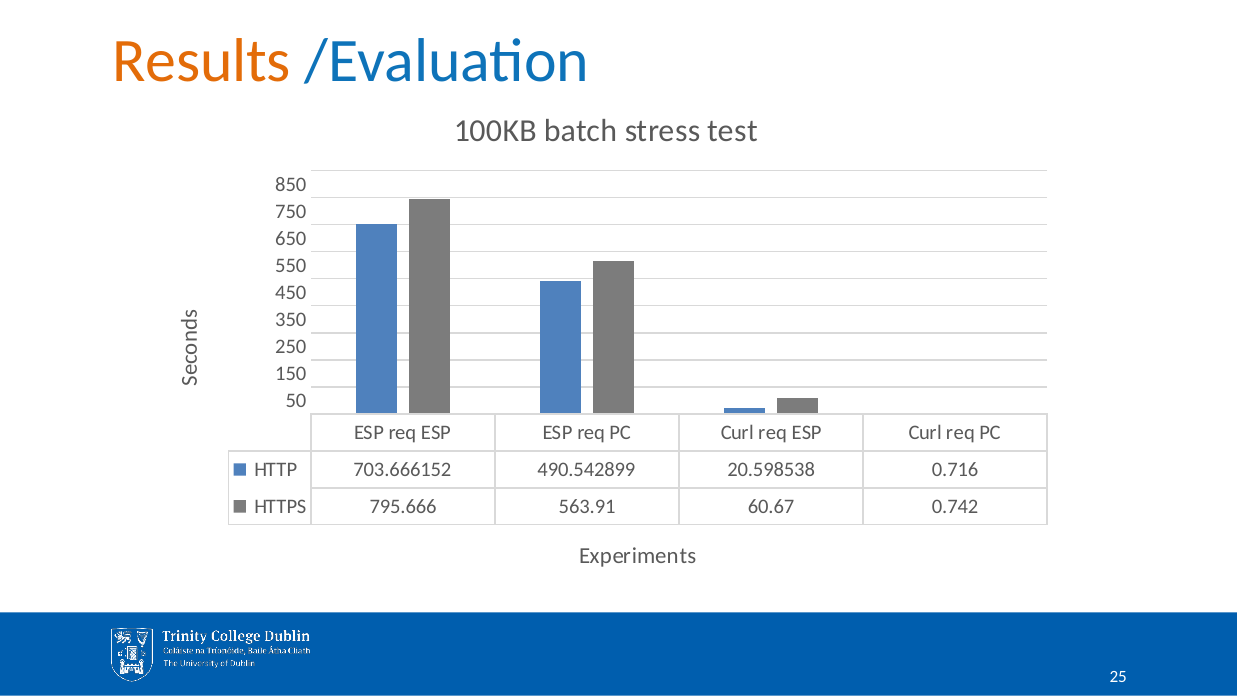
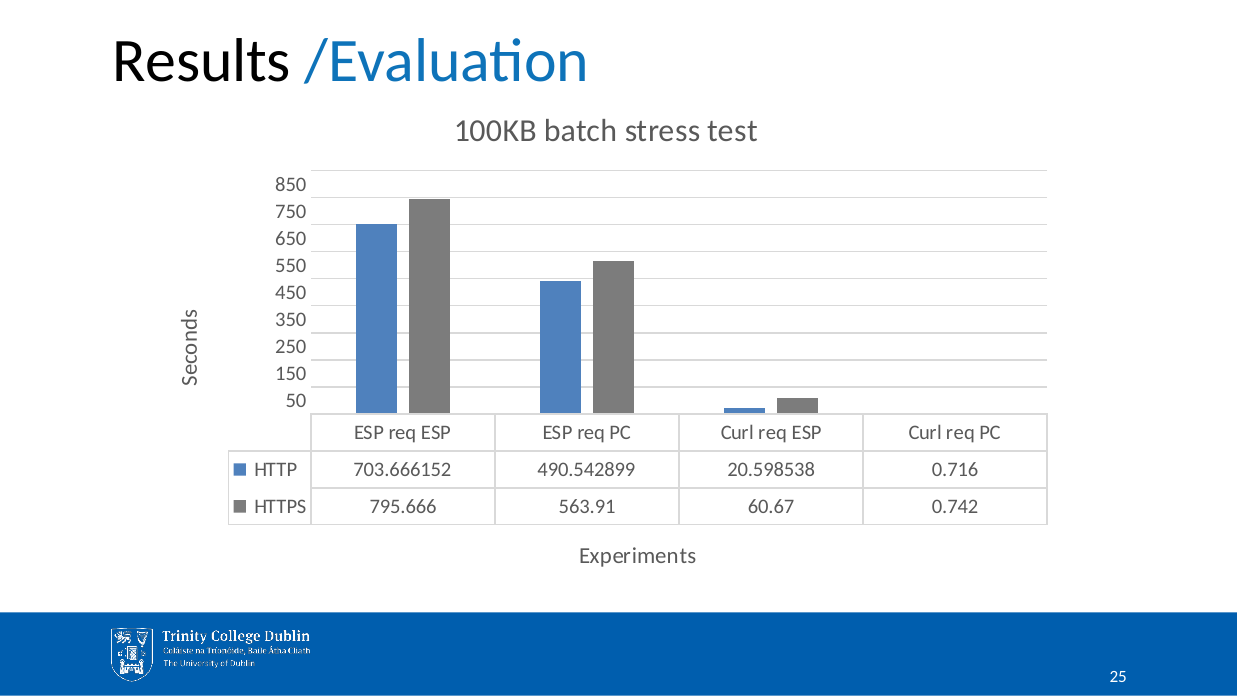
Results colour: orange -> black (202, 61)
